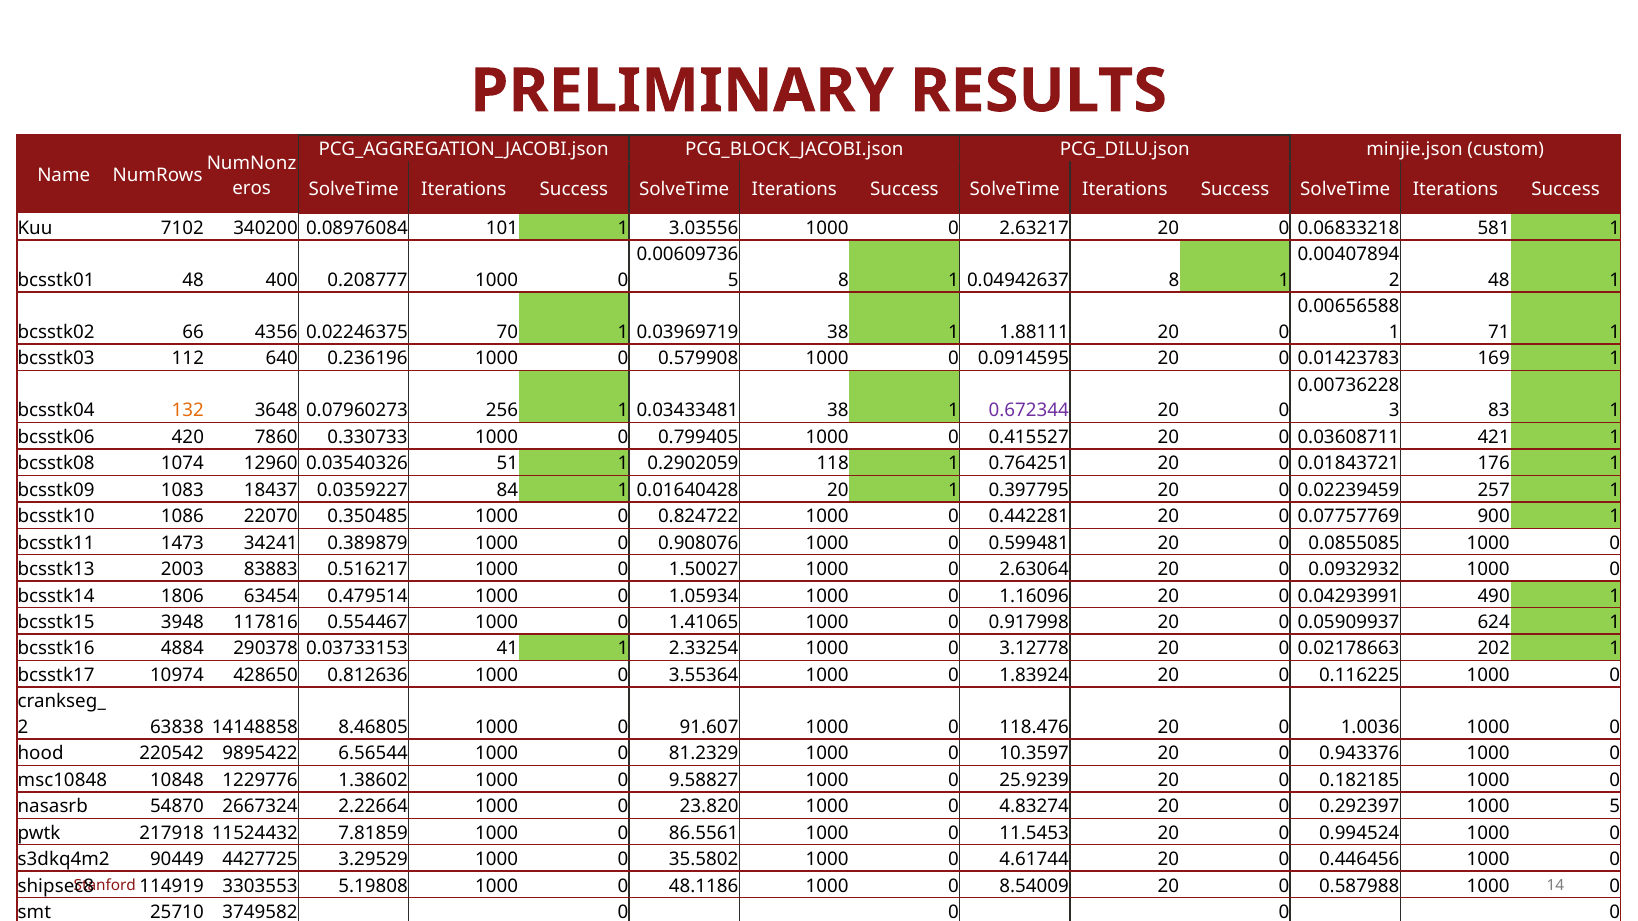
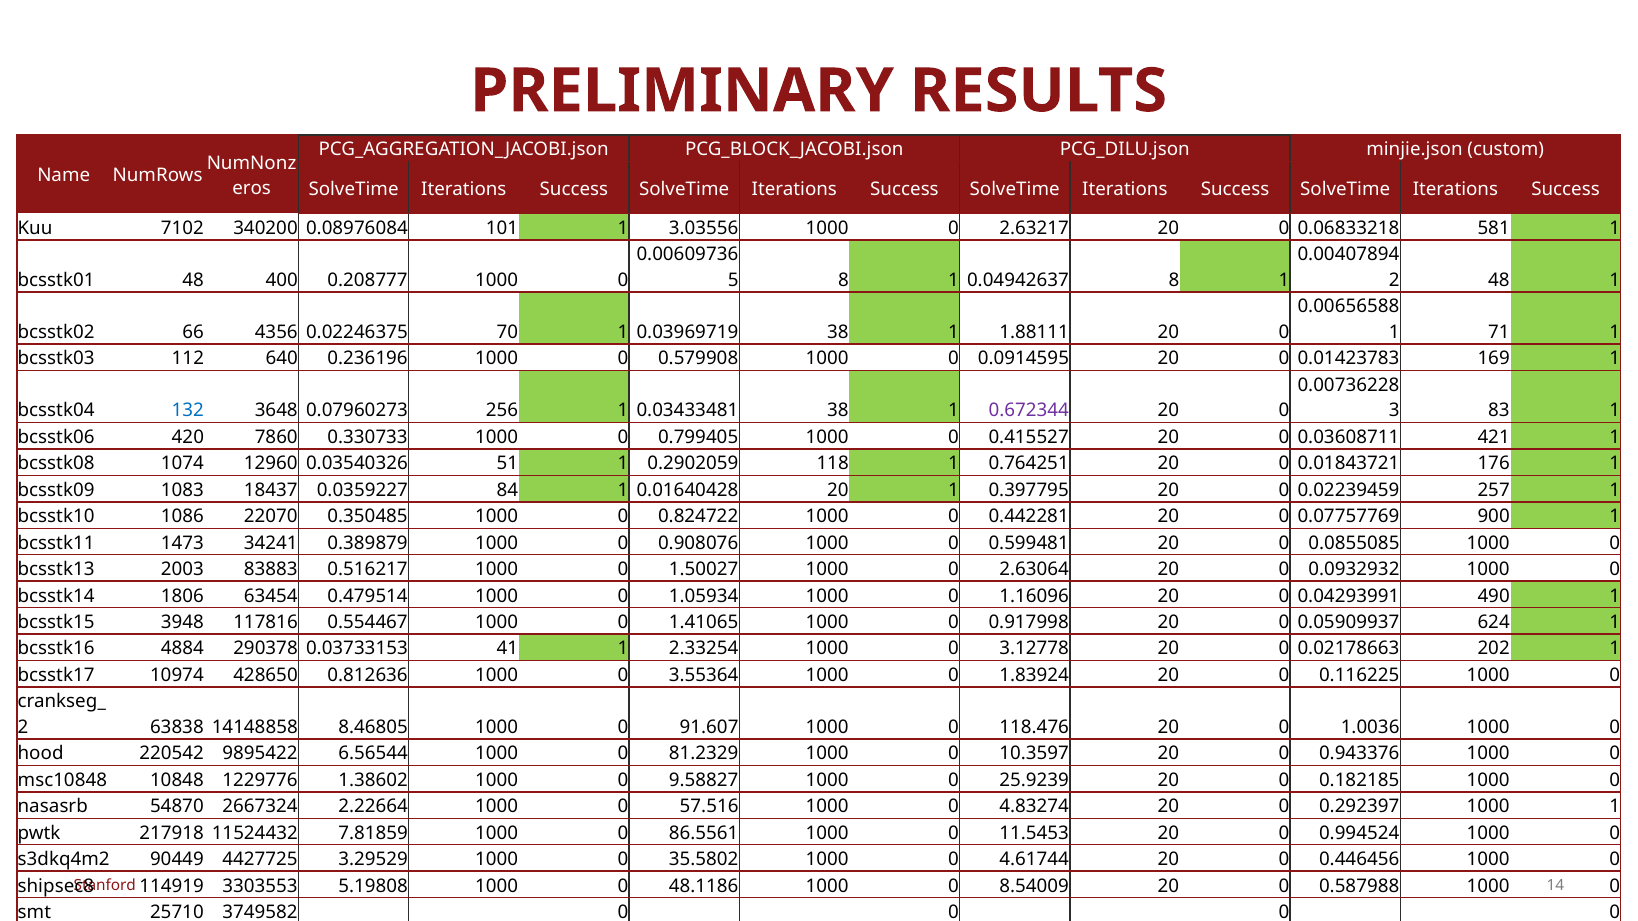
132 colour: orange -> blue (188, 411)
23.820: 23.820 -> 57.516 (709, 807)
1000 5: 5 -> 1 (1615, 807)
